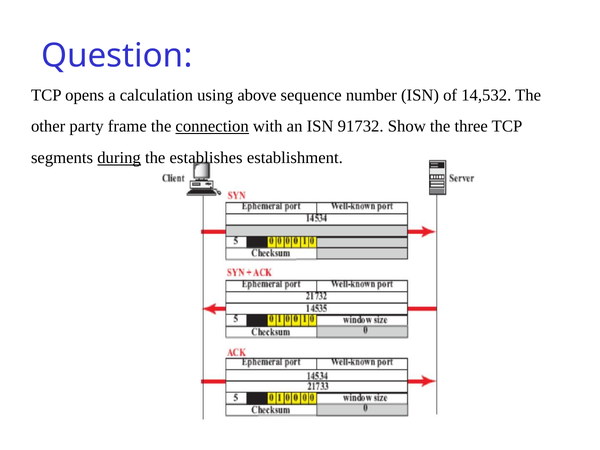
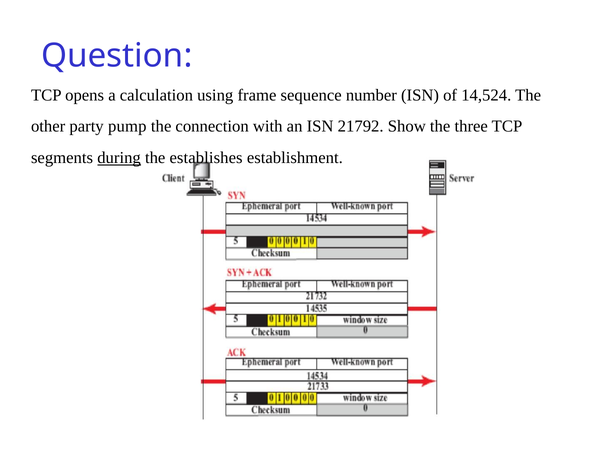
above: above -> frame (257, 95)
14,532: 14,532 -> 14,524 (486, 95)
frame: frame -> pump (127, 126)
connection underline: present -> none (212, 126)
91732: 91732 -> 21792 (361, 126)
